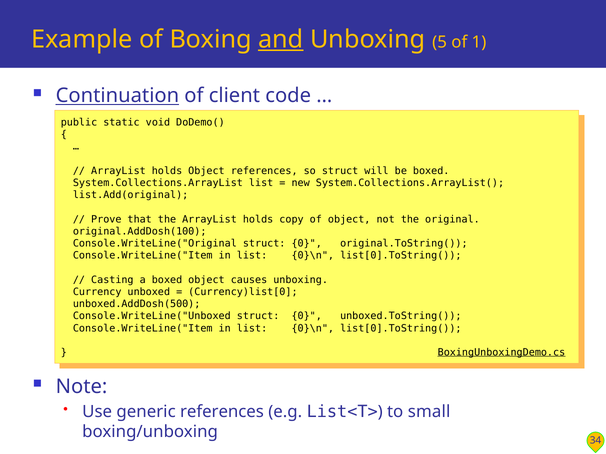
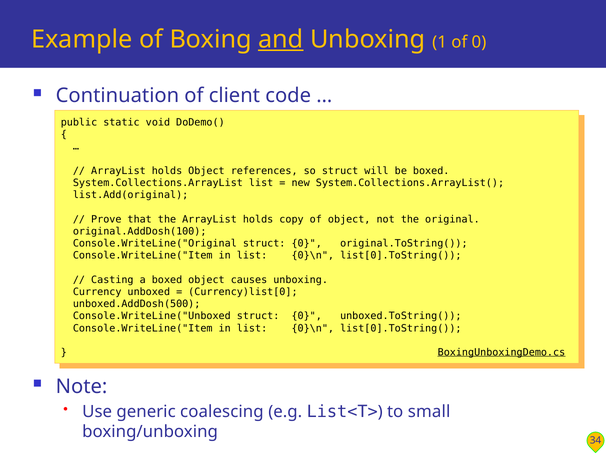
5: 5 -> 1 (440, 42)
of 1: 1 -> 0 (479, 42)
Continuation underline: present -> none (117, 96)
generic references: references -> coalescing (222, 412)
